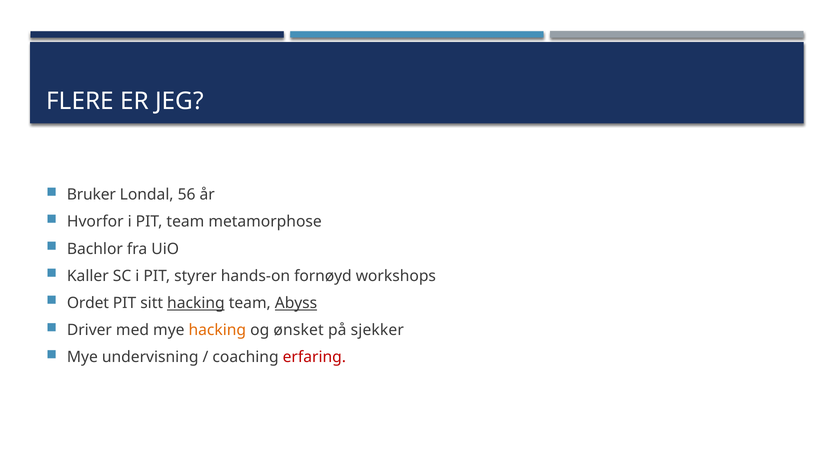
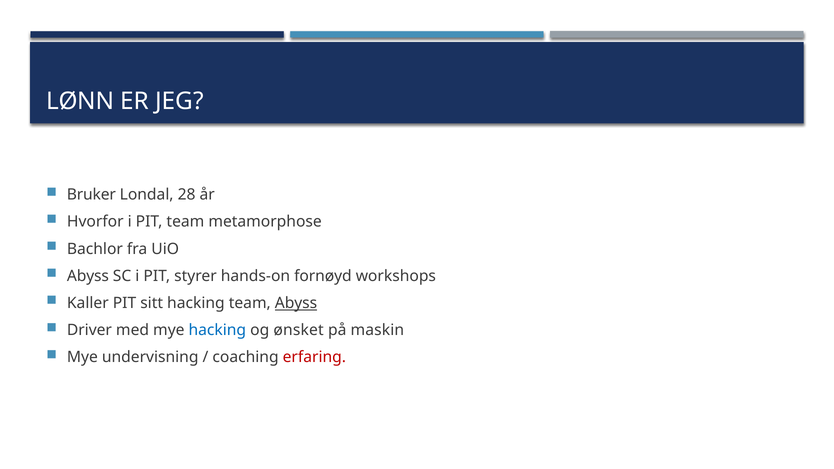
FLERE: FLERE -> LØNN (80, 101)
56: 56 -> 28 (187, 195)
Kaller: Kaller -> Abyss (88, 276)
Ordet: Ordet -> Kaller (88, 303)
hacking underline: present -> none (196, 303)
hacking colour: orange -> blue (217, 330)
sjekker: sjekker -> maskin (377, 330)
